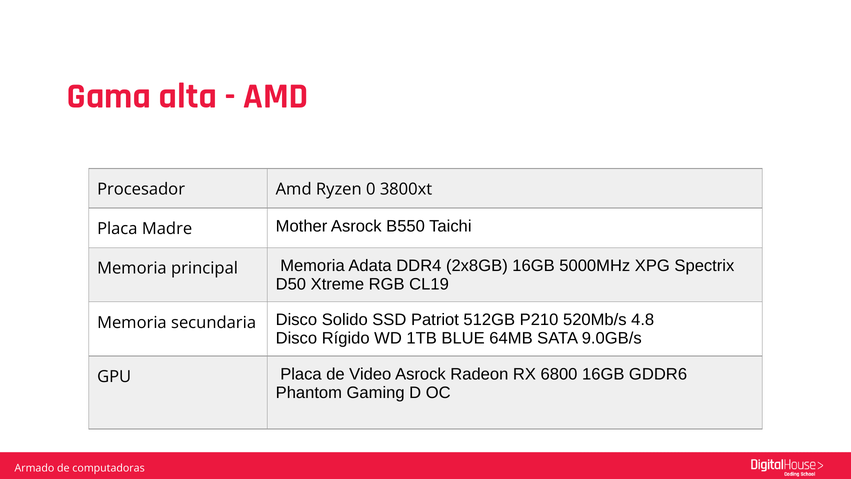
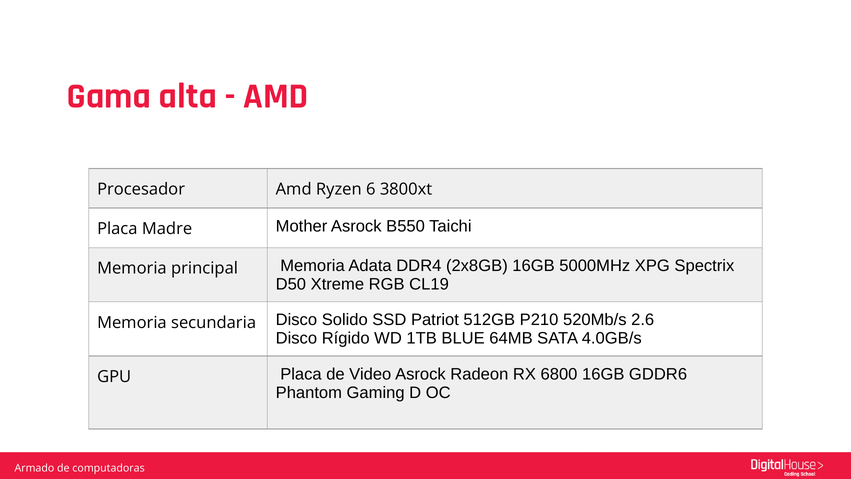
0: 0 -> 6 (371, 189)
4.8: 4.8 -> 2.6 (643, 320)
9.0GB/s: 9.0GB/s -> 4.0GB/s (612, 338)
